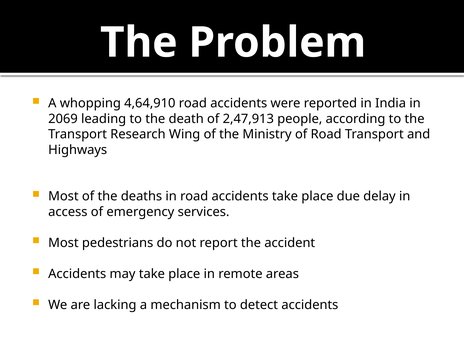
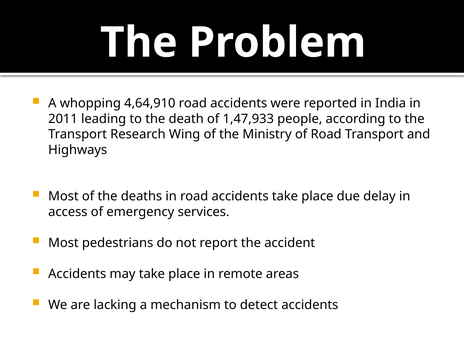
2069: 2069 -> 2011 (63, 119)
2,47,913: 2,47,913 -> 1,47,933 (248, 119)
